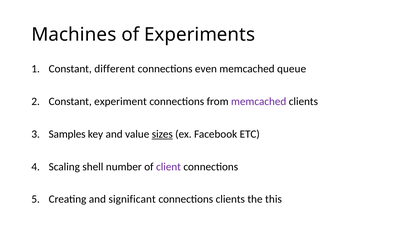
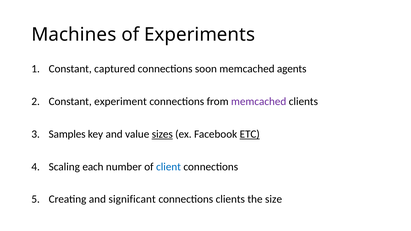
different: different -> captured (115, 69)
even: even -> soon (206, 69)
queue: queue -> agents (292, 69)
ETC underline: none -> present (250, 134)
shell: shell -> each (93, 167)
client colour: purple -> blue (169, 167)
this: this -> size (274, 199)
